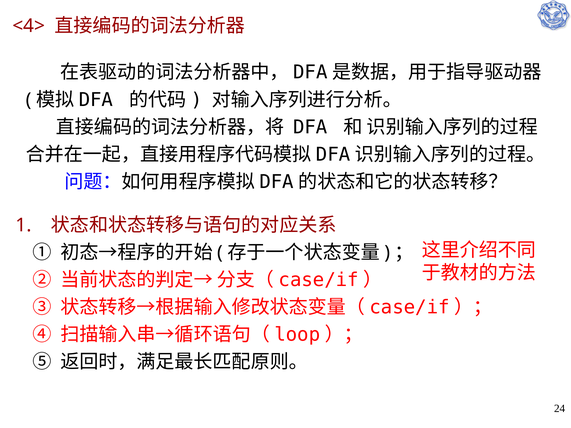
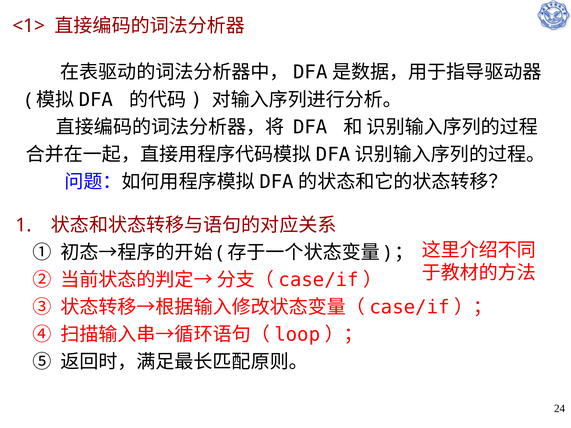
<4>: <4> -> <1> (29, 26)
